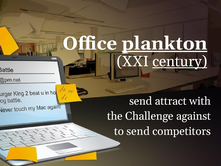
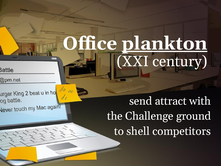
century underline: present -> none (180, 61)
against: against -> ground (194, 116)
to send: send -> shell (138, 131)
